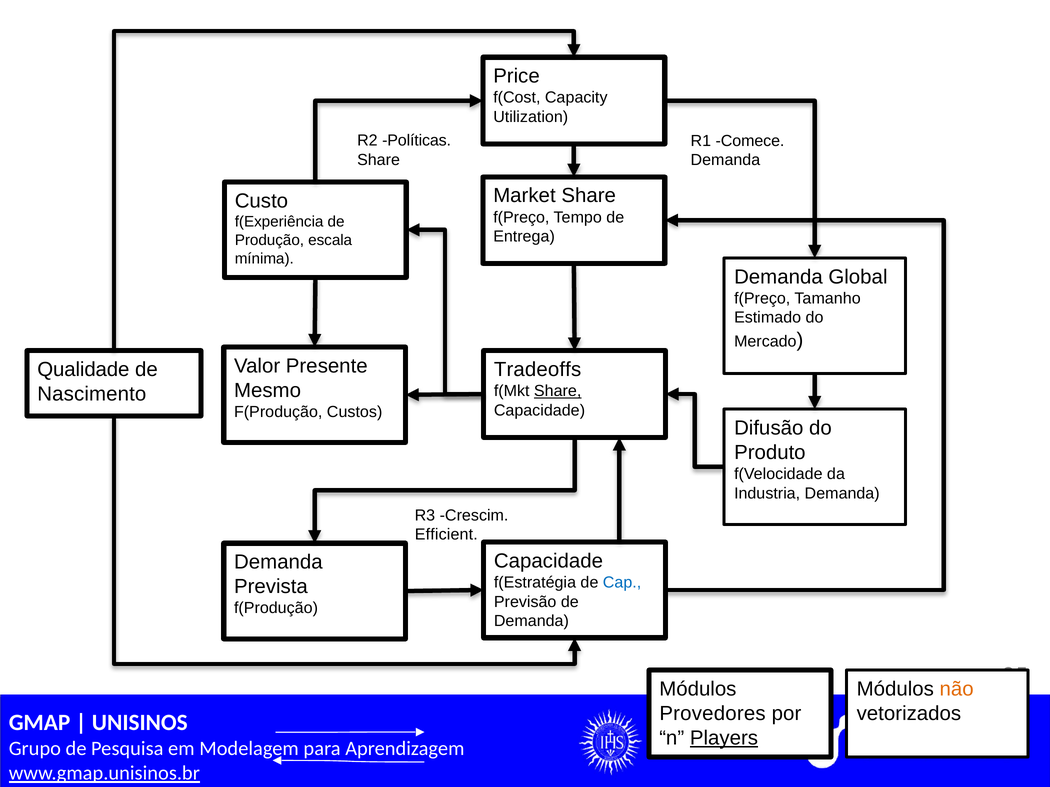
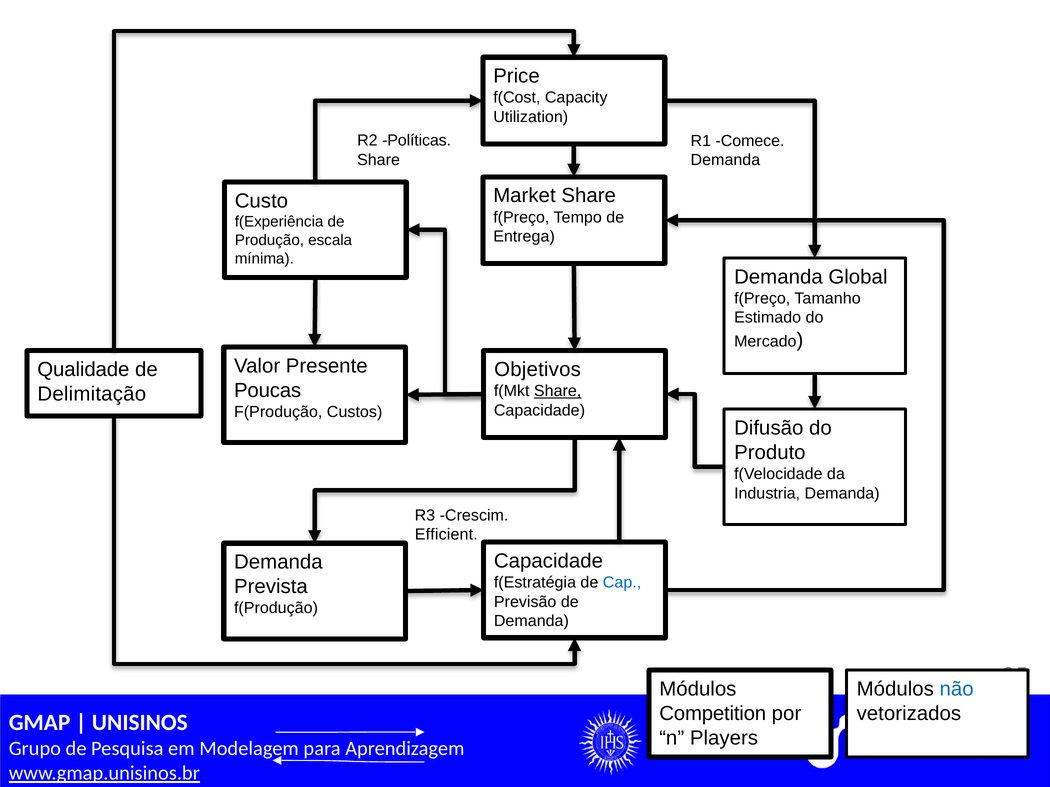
Tradeoffs: Tradeoffs -> Objetivos (538, 370)
Mesmo: Mesmo -> Poucas (268, 391)
Nascimento: Nascimento -> Delimitação (92, 394)
não colour: orange -> blue (957, 689)
Provedores: Provedores -> Competition (713, 714)
Players underline: present -> none (724, 738)
